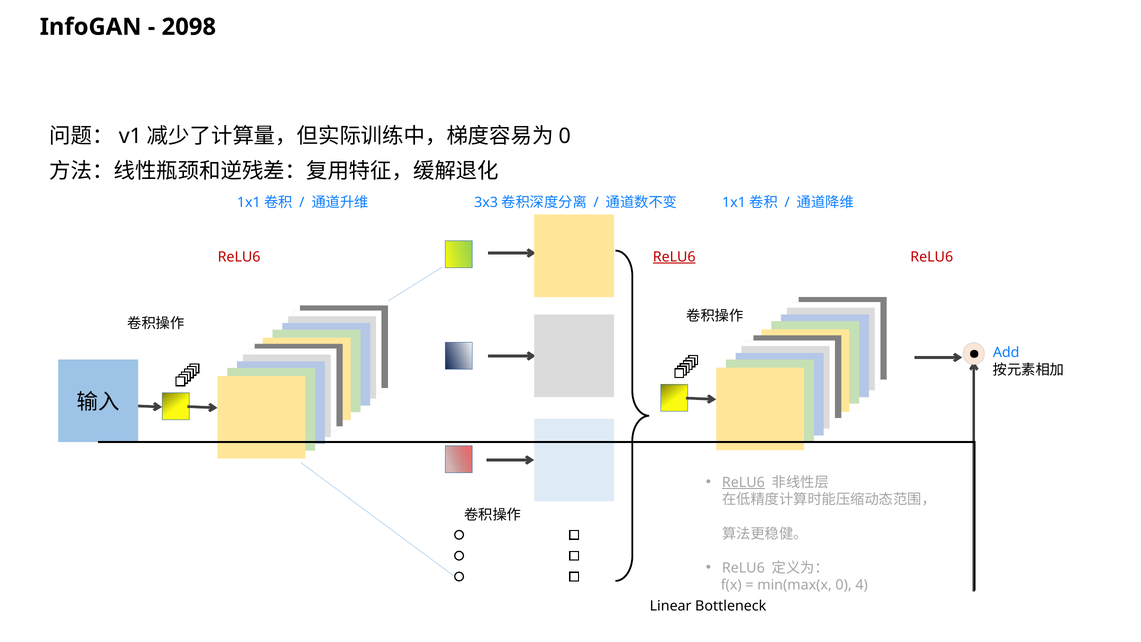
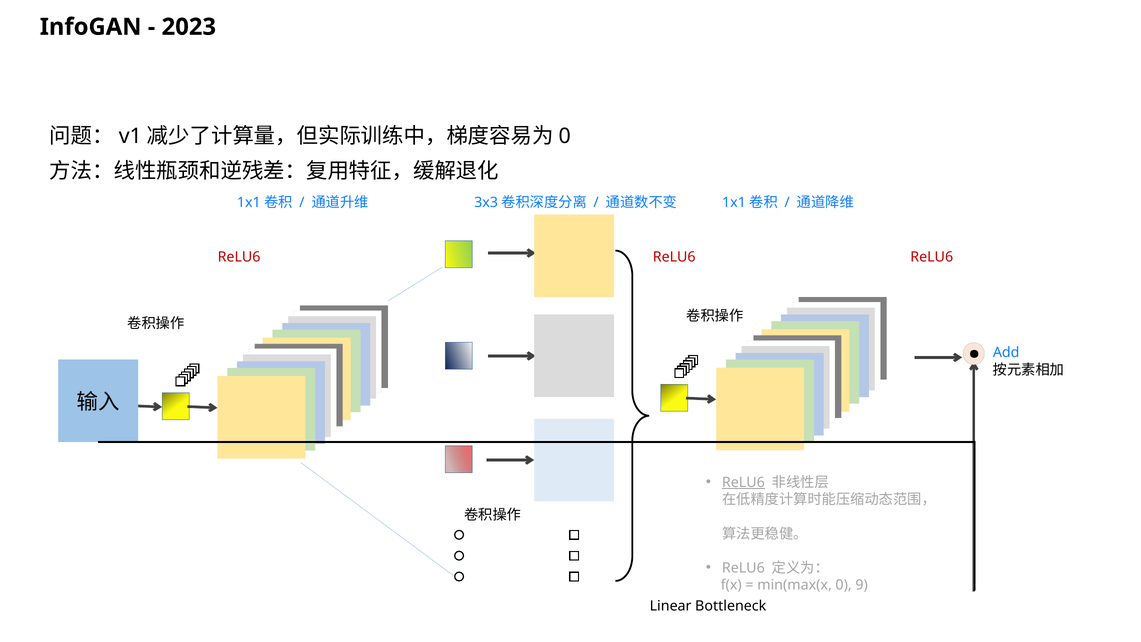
2098: 2098 -> 2023 (189, 27)
ReLU6 underline: present -> none (674, 257)
4: 4 -> 9 (862, 585)
